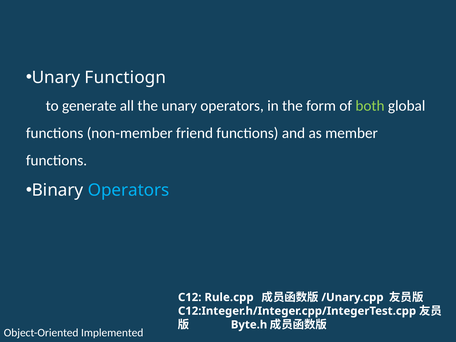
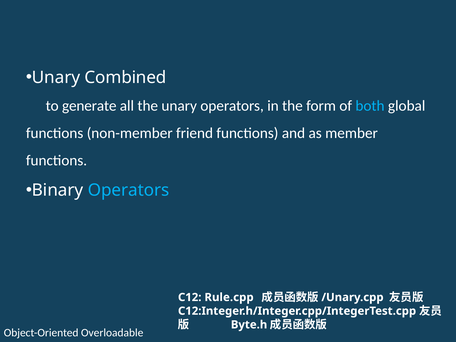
Functiogn: Functiogn -> Combined (126, 77)
both colour: light green -> light blue (370, 106)
Implemented: Implemented -> Overloadable (112, 333)
